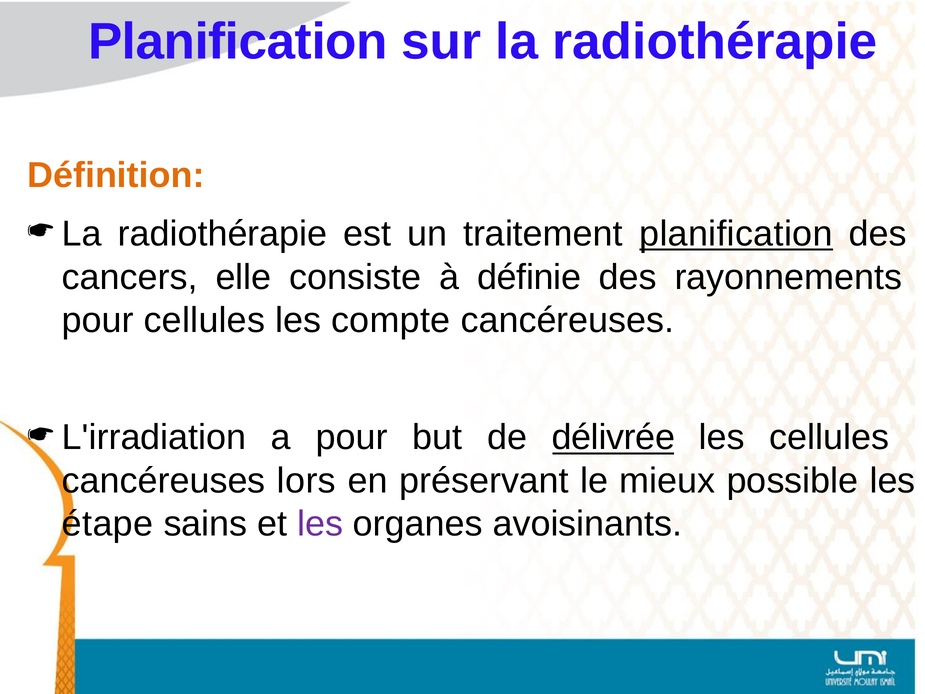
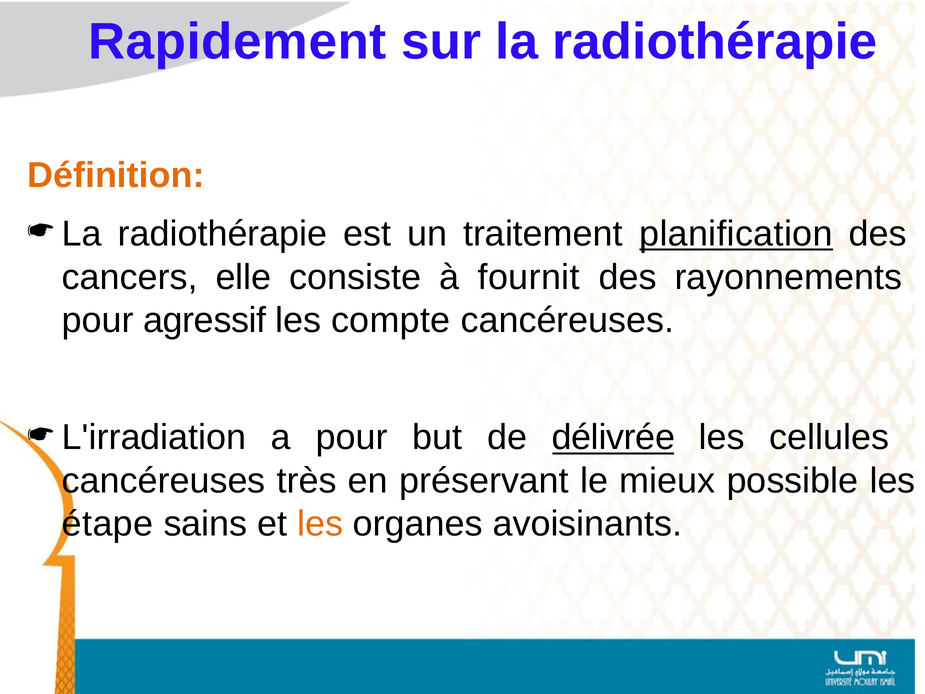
Planification: Planification -> Rapidement (237, 42)
définie: définie -> fournit (529, 277)
pour cellules: cellules -> agressif (205, 320)
lors: lors -> très (307, 481)
les colour: purple -> orange (320, 524)
